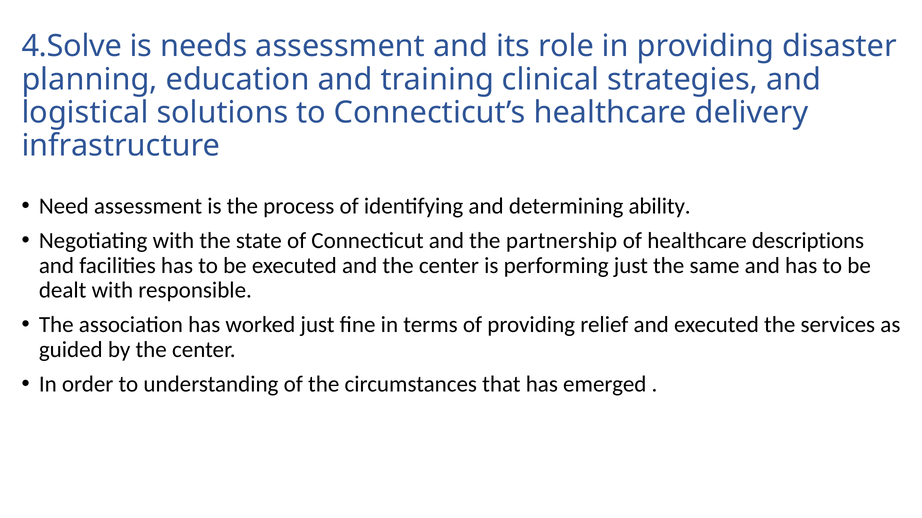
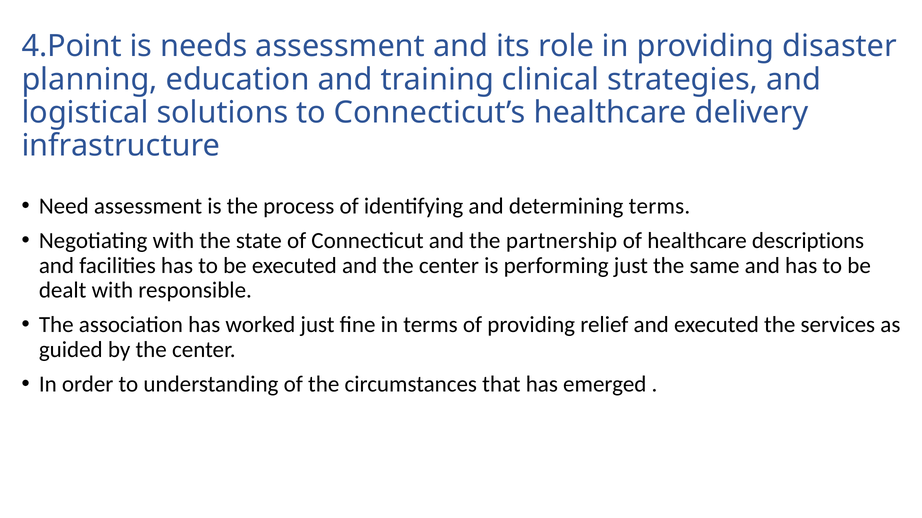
4.Solve: 4.Solve -> 4.Point (72, 46)
determining ability: ability -> terms (659, 206)
